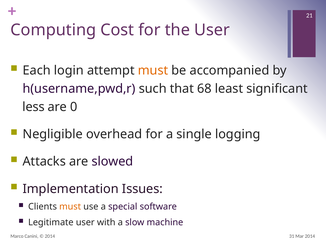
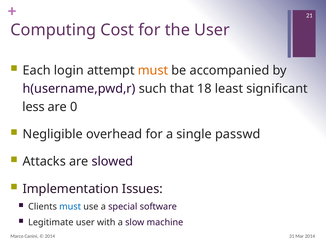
68: 68 -> 18 (204, 88)
logging: logging -> passwd (238, 134)
must colour: orange -> blue (70, 206)
